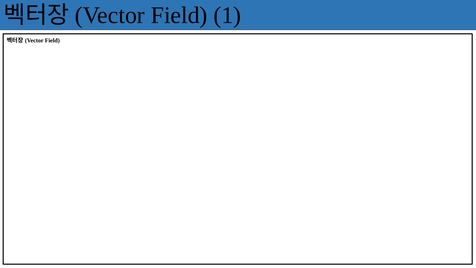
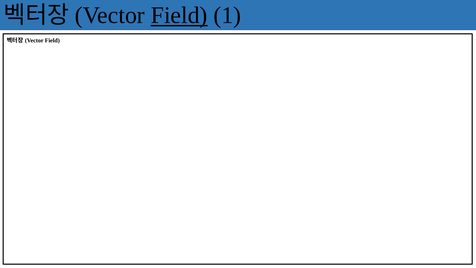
Field underline: none -> present (179, 15)
